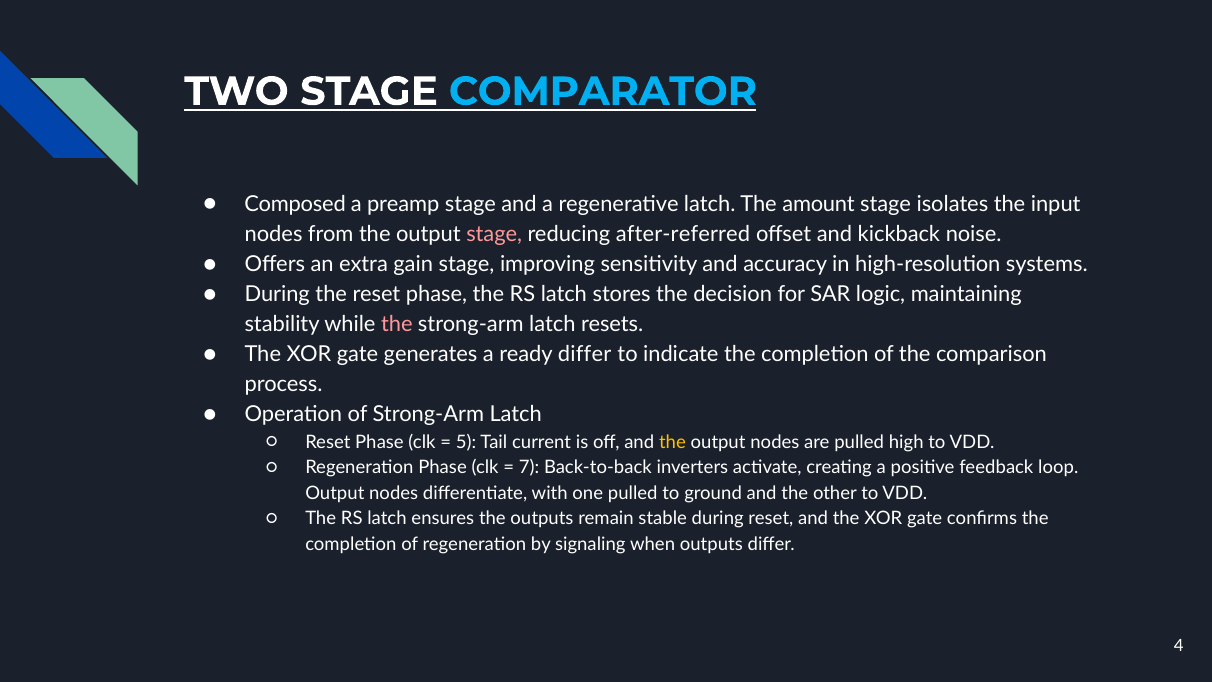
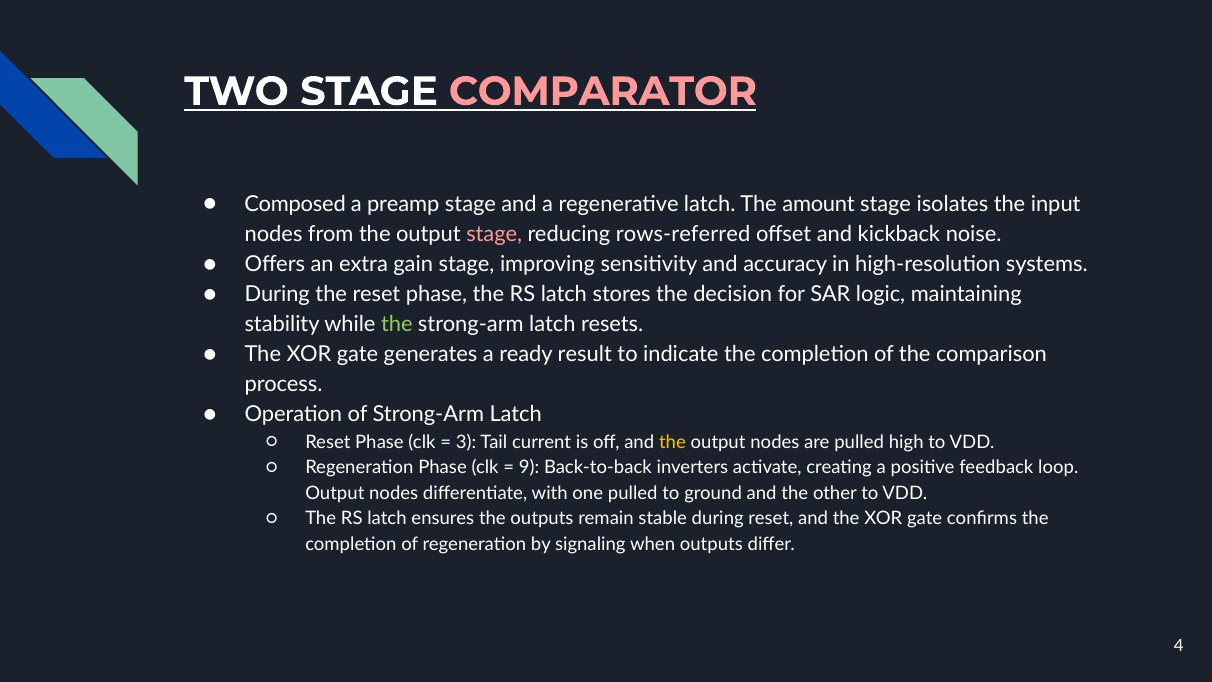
COMPARATOR colour: light blue -> pink (603, 91)
after-referred: after-referred -> rows-referred (683, 234)
the colour: pink -> light green (397, 324)
ready differ: differ -> result (585, 354)
5: 5 -> 3 (466, 442)
7: 7 -> 9 (529, 467)
